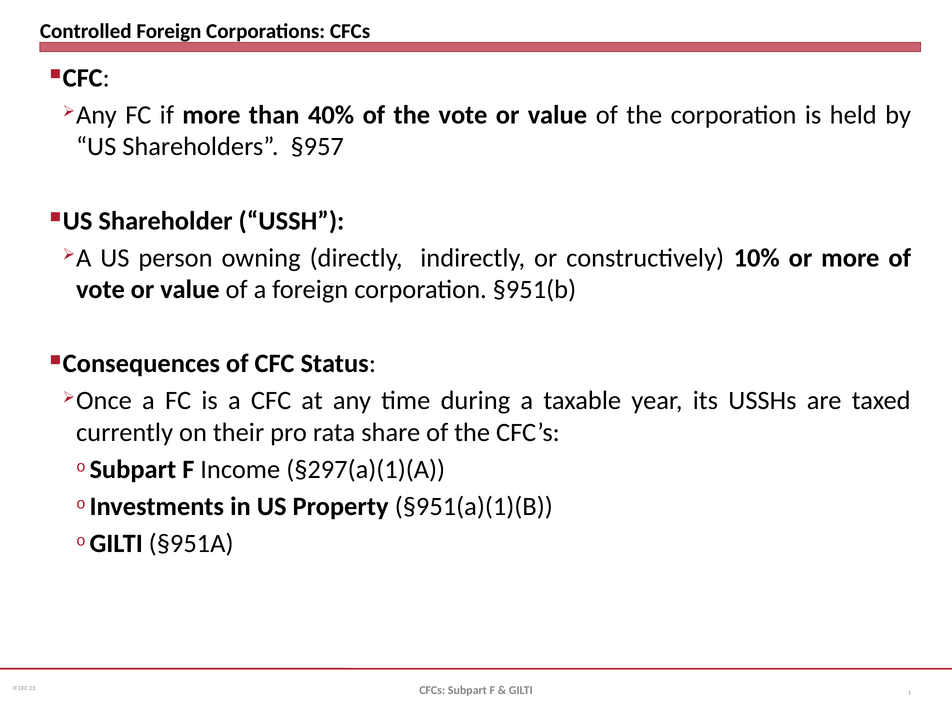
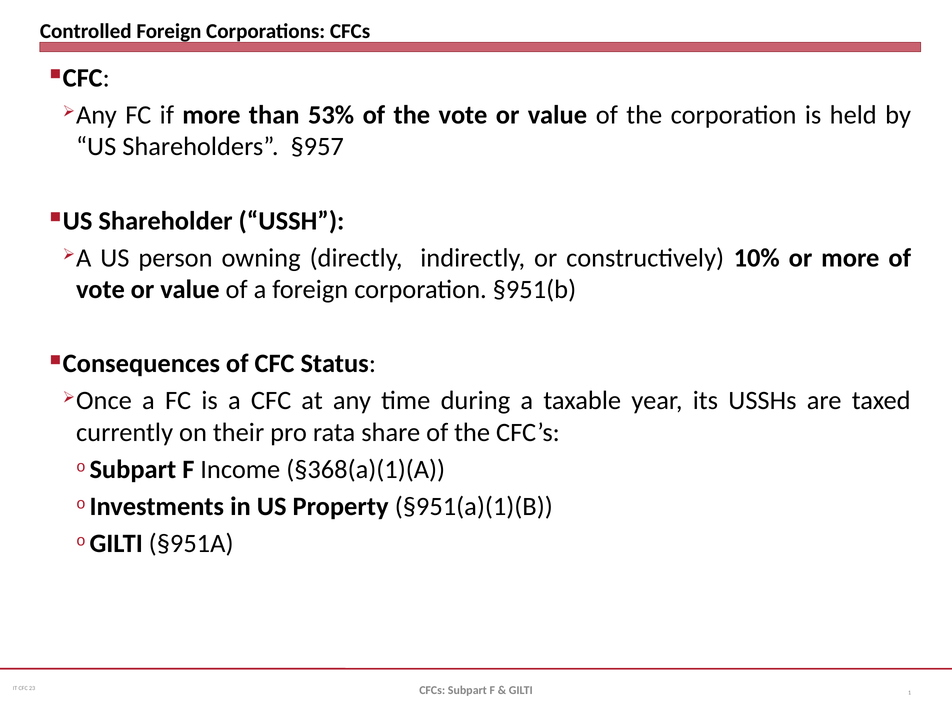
40%: 40% -> 53% (331, 115)
§297(a)(1)(A: §297(a)(1)(A -> §368(a)(1)(A (366, 469)
